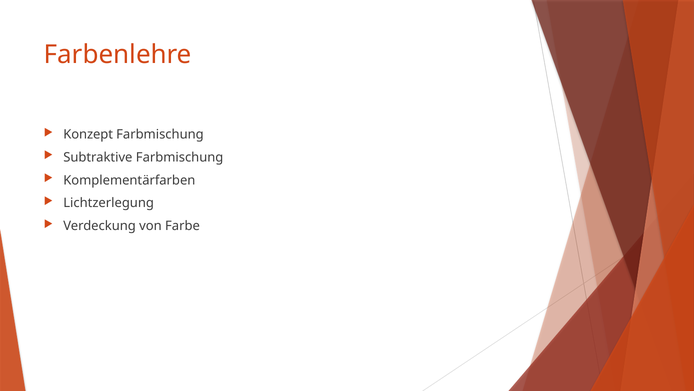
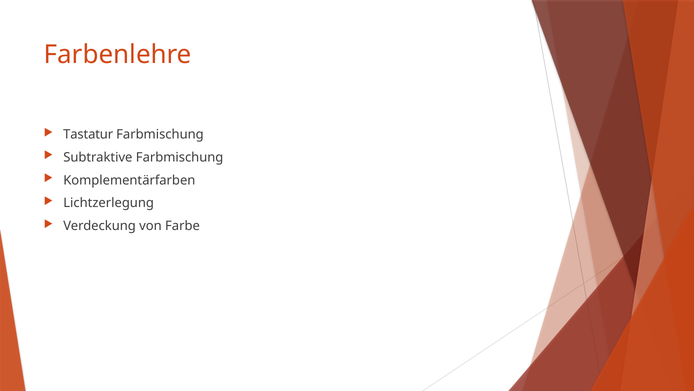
Konzept: Konzept -> Tastatur (88, 134)
